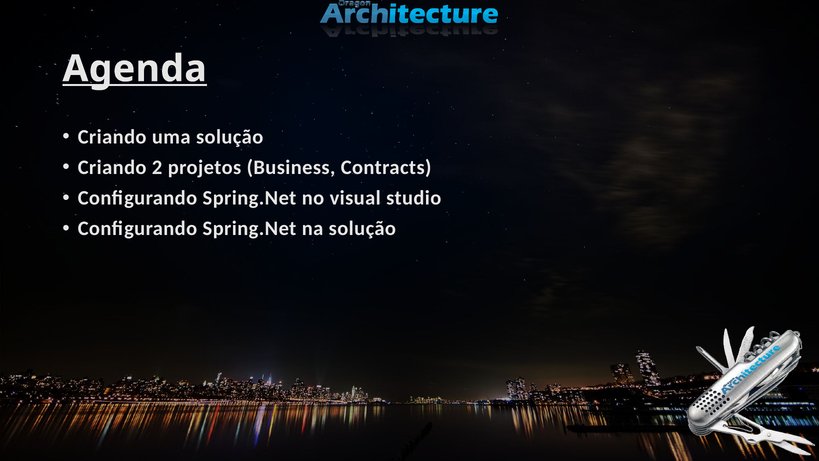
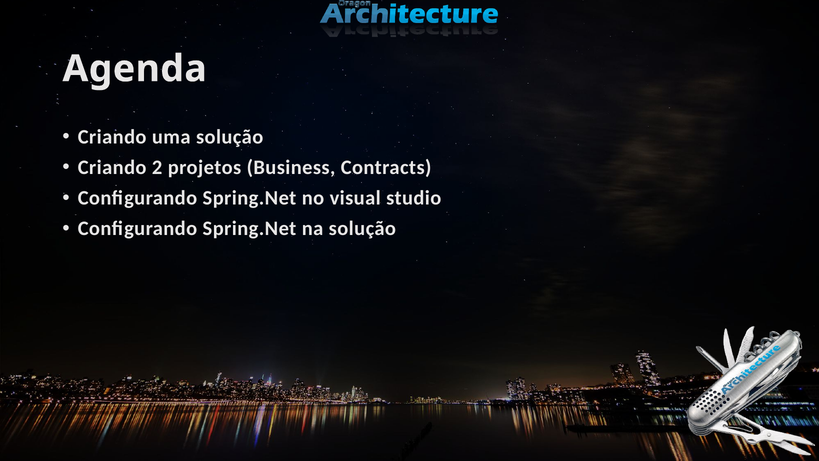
Agenda underline: present -> none (135, 69)
